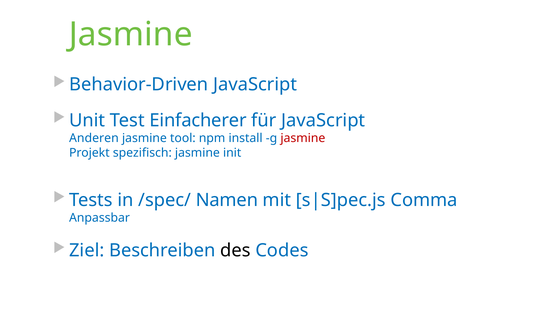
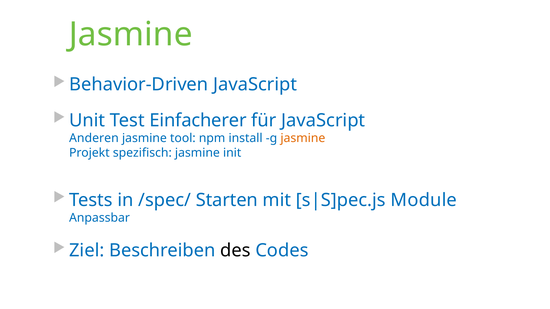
jasmine colour: red -> orange (303, 138)
Namen: Namen -> Starten (227, 200)
Comma: Comma -> Module (424, 200)
